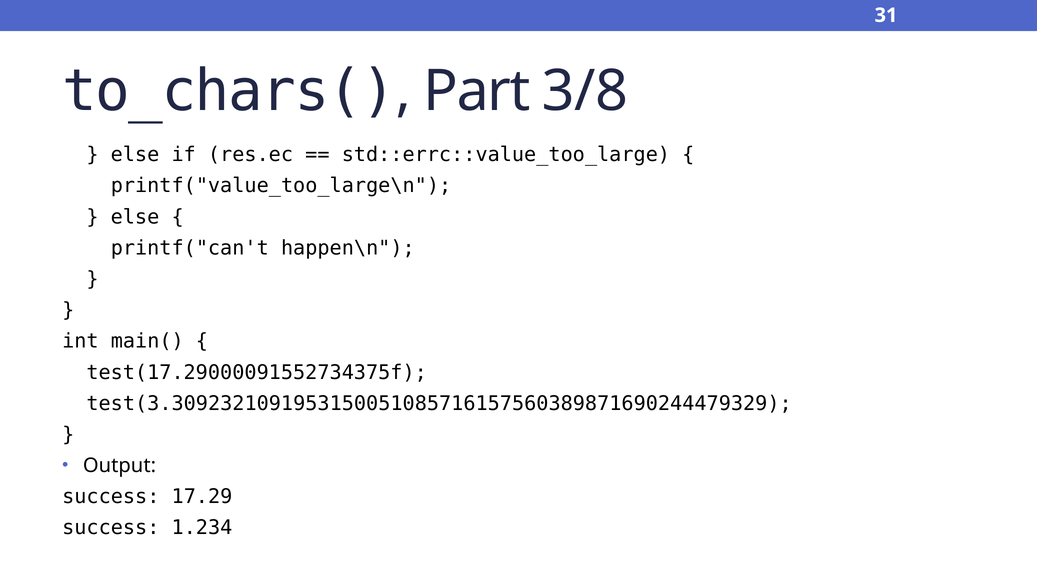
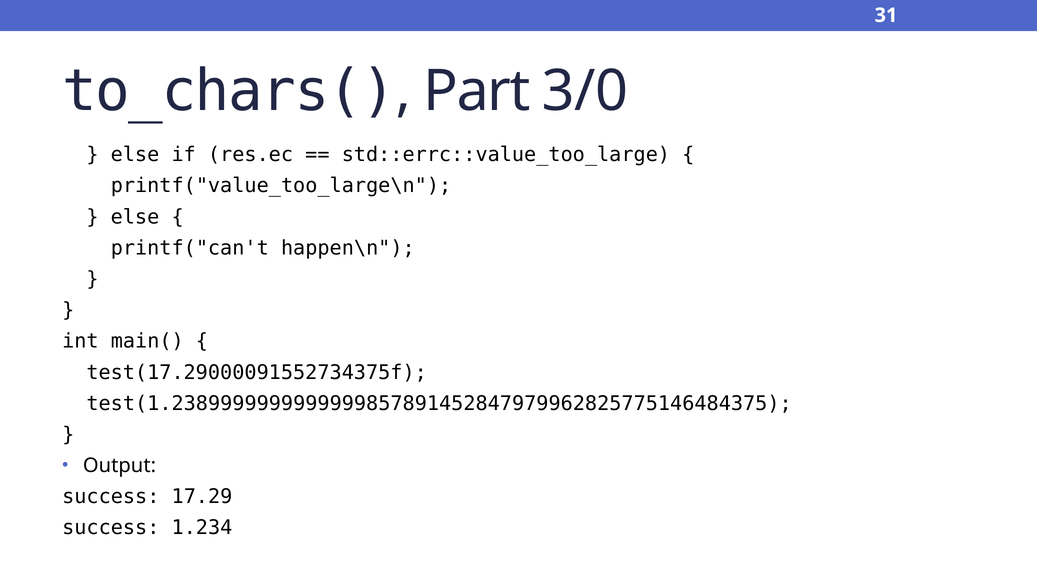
3/8: 3/8 -> 3/0 (585, 92)
test(3.3092321091953150051085716157560389871690244479329: test(3.3092321091953150051085716157560389871690244479329 -> test(1.2389999999999999857891452847979962825775146484375 (439, 404)
